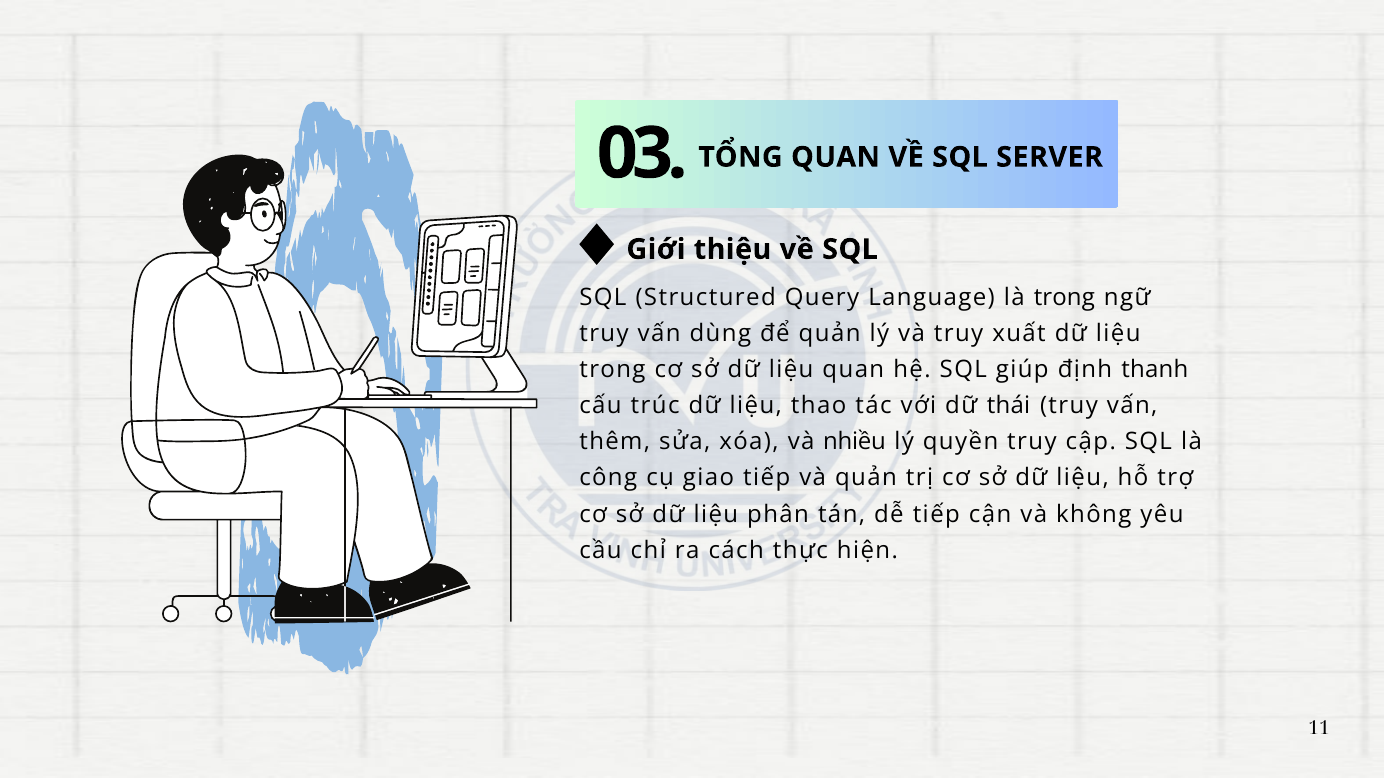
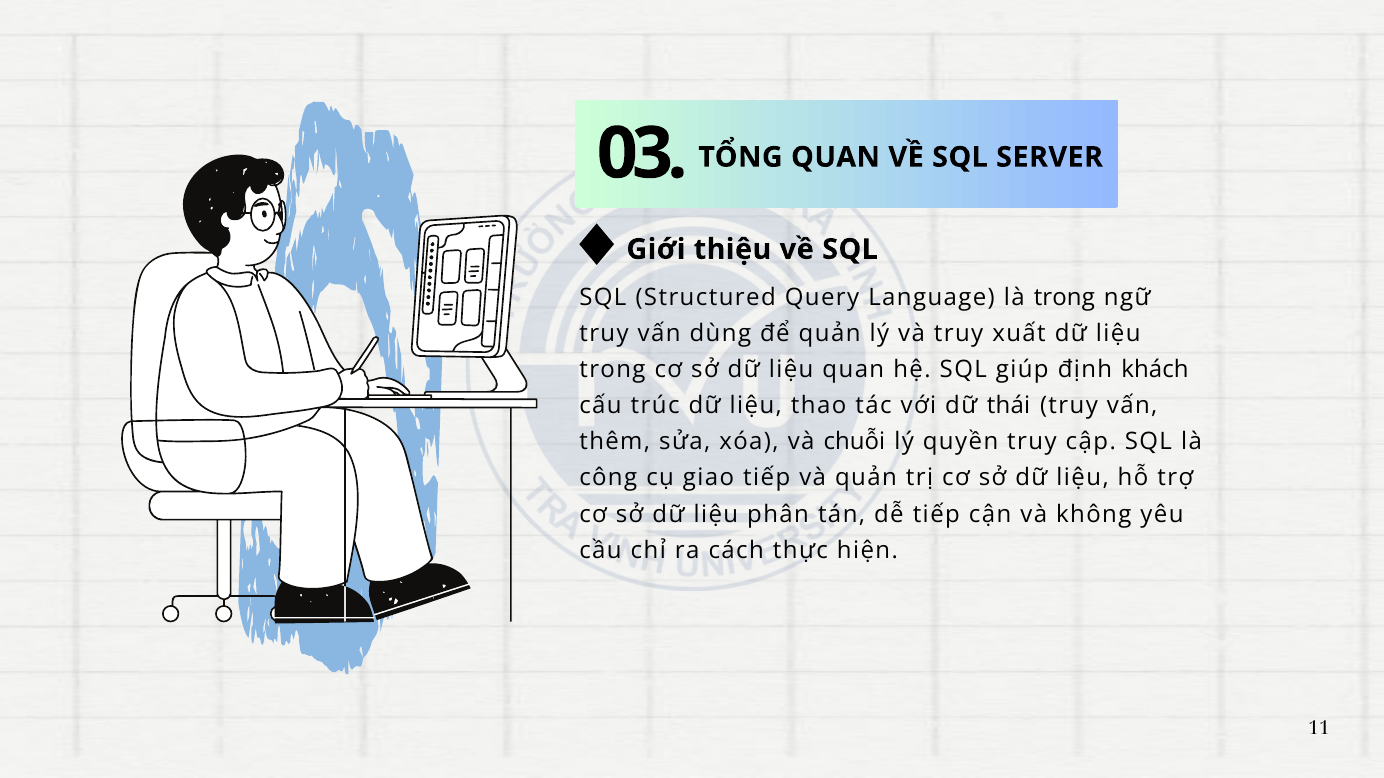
thanh: thanh -> khách (1155, 370)
nhiều: nhiều -> chuỗi (854, 442)
